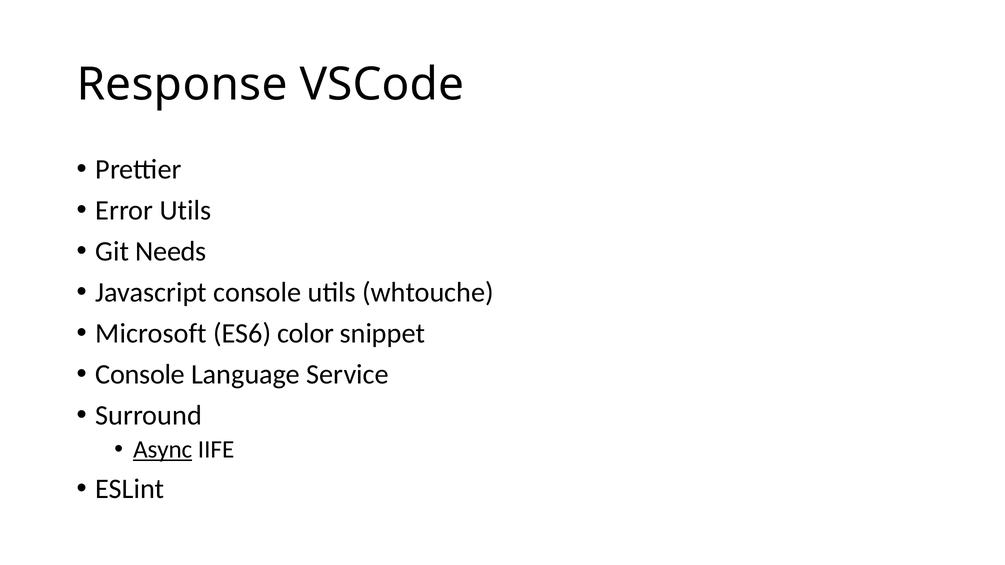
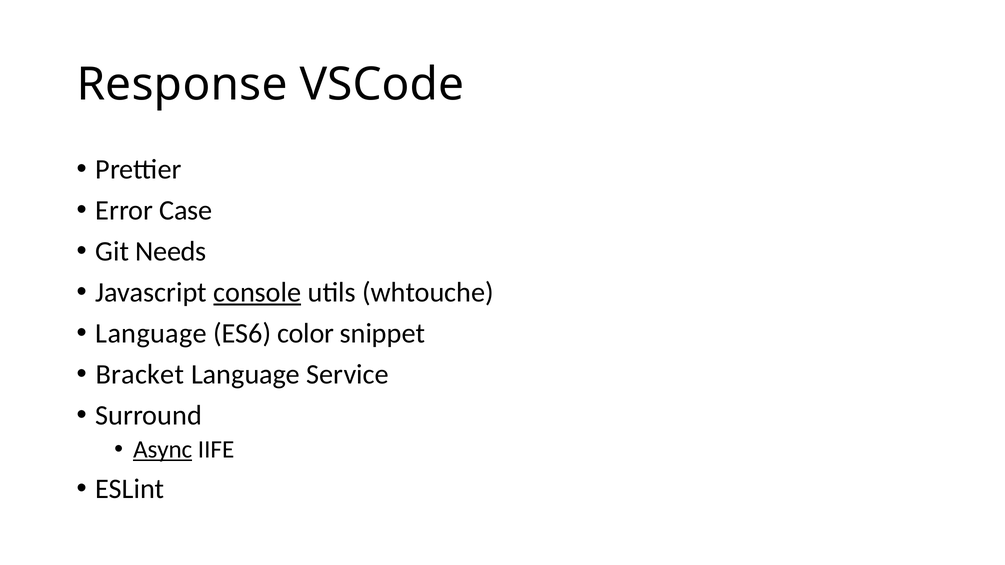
Error Utils: Utils -> Case (186, 210)
console underline: none -> present (257, 292)
Microsoft: Microsoft -> Language (151, 334)
Console: Console -> Bracket (140, 375)
